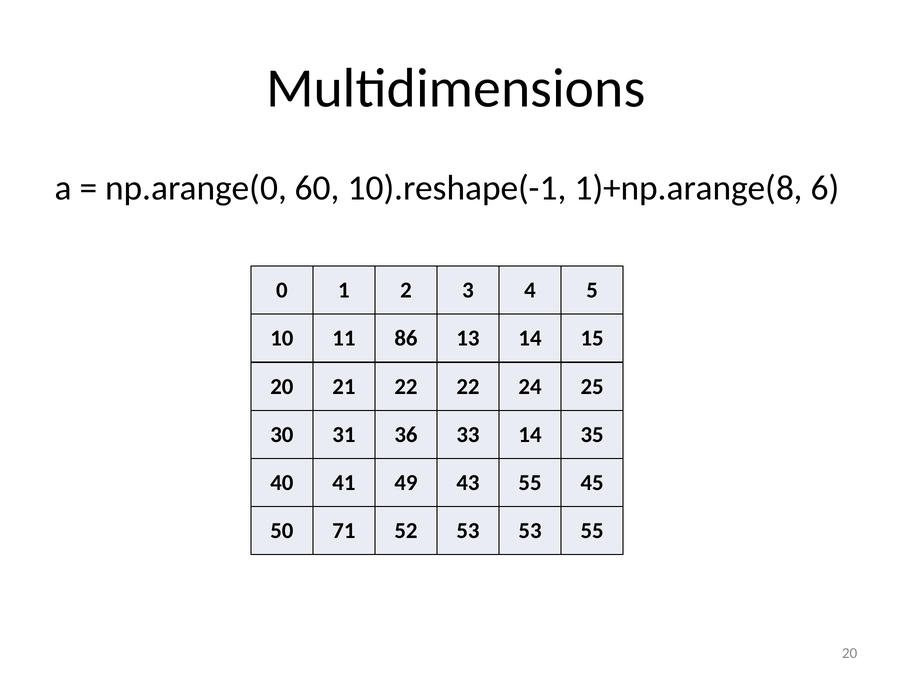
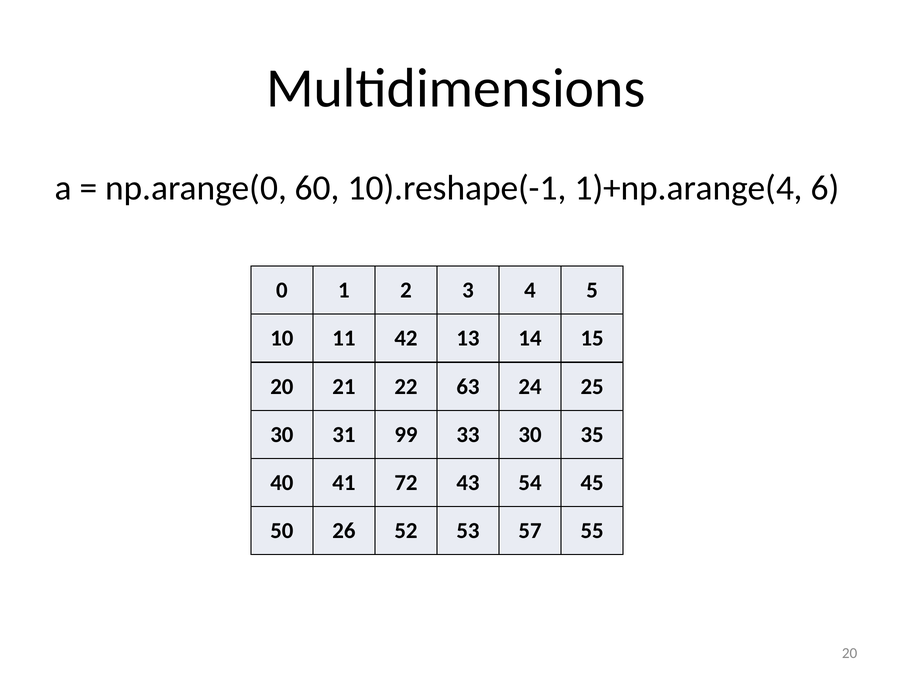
1)+np.arange(8: 1)+np.arange(8 -> 1)+np.arange(4 (689, 188)
86: 86 -> 42 (406, 338)
22 22: 22 -> 63 (468, 387)
36: 36 -> 99 (406, 435)
33 14: 14 -> 30 (530, 435)
49: 49 -> 72 (406, 483)
43 55: 55 -> 54 (530, 483)
71: 71 -> 26 (344, 531)
53 53: 53 -> 57 (530, 531)
